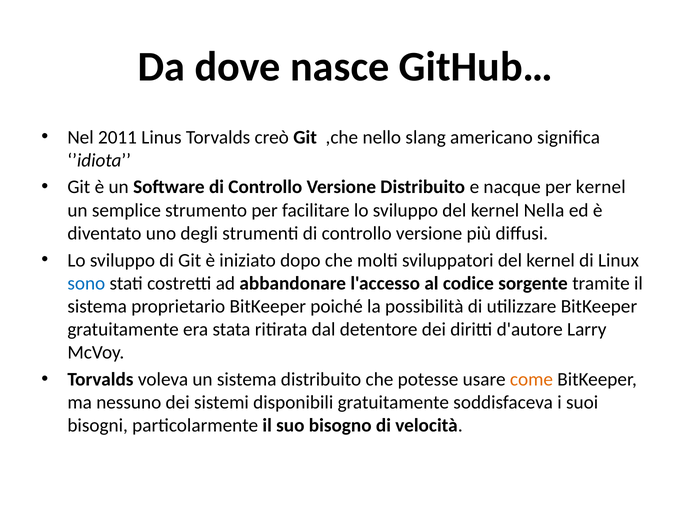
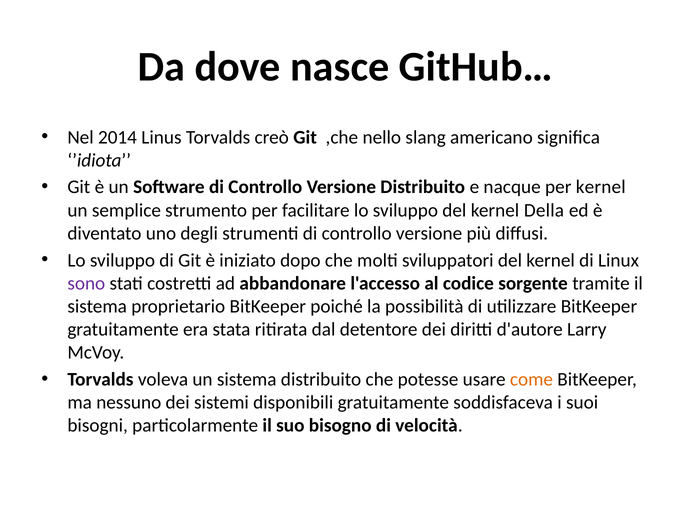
2011: 2011 -> 2014 (117, 137)
Nella: Nella -> Della (544, 210)
sono colour: blue -> purple (86, 283)
